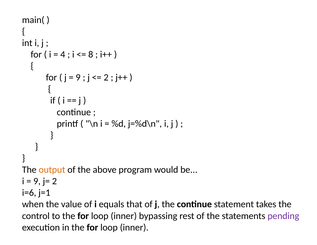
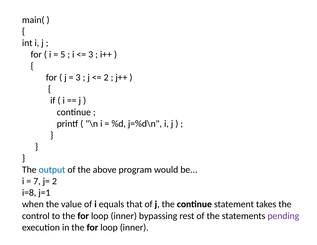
4: 4 -> 5 (63, 54)
8: 8 -> 3 (91, 54)
9: 9 -> 3 (78, 77)
output colour: orange -> blue (52, 170)
9: 9 -> 7 (37, 181)
i=6: i=6 -> i=8 (29, 193)
